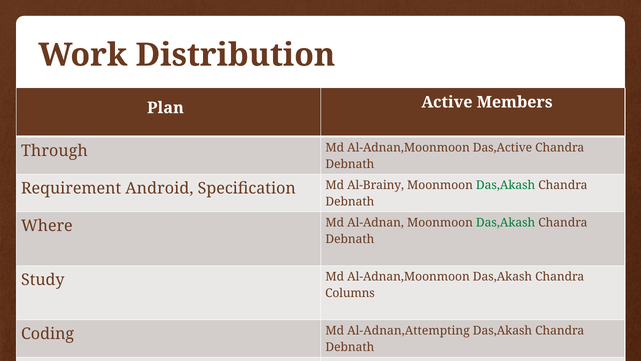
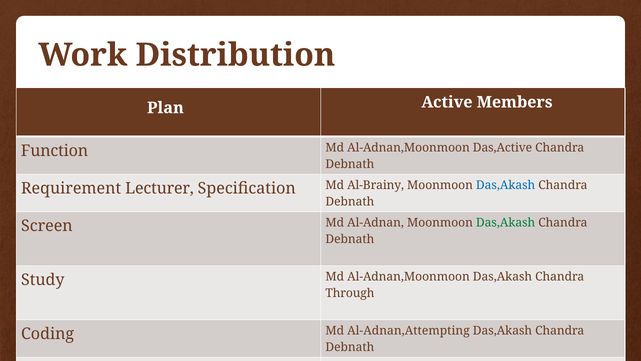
Through: Through -> Function (55, 151)
Android: Android -> Lecturer (160, 188)
Das,Akash colour: green -> blue (506, 185)
Where: Where -> Screen (47, 226)
Columns: Columns -> Through (350, 293)
